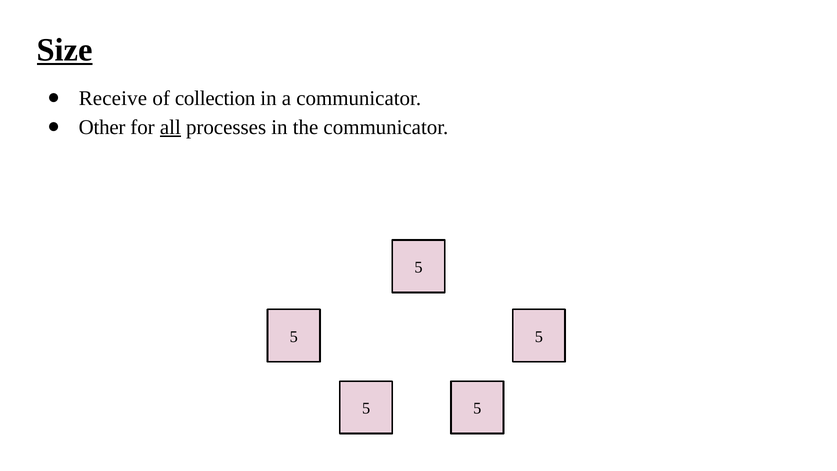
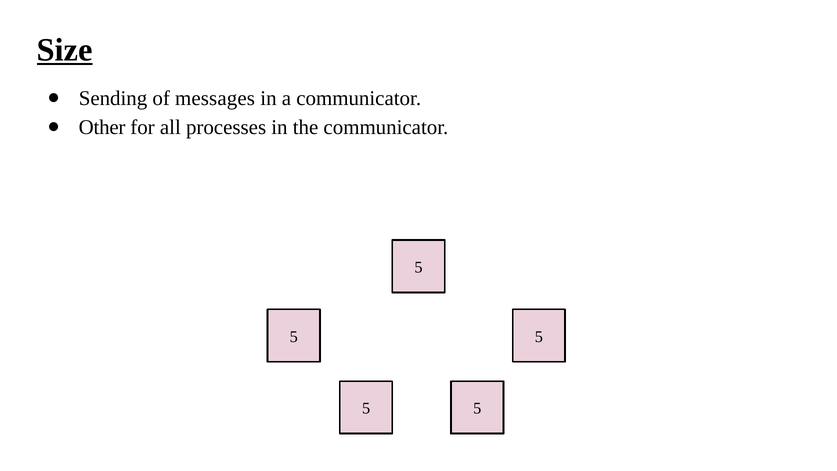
Receive: Receive -> Sending (113, 98)
collection: collection -> messages (215, 98)
all underline: present -> none (170, 127)
